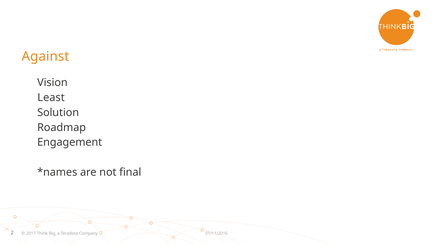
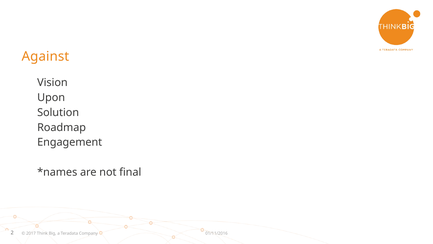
Least: Least -> Upon (51, 97)
